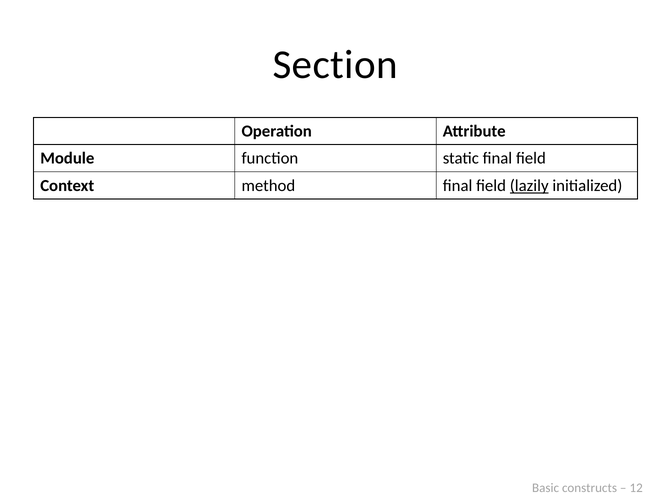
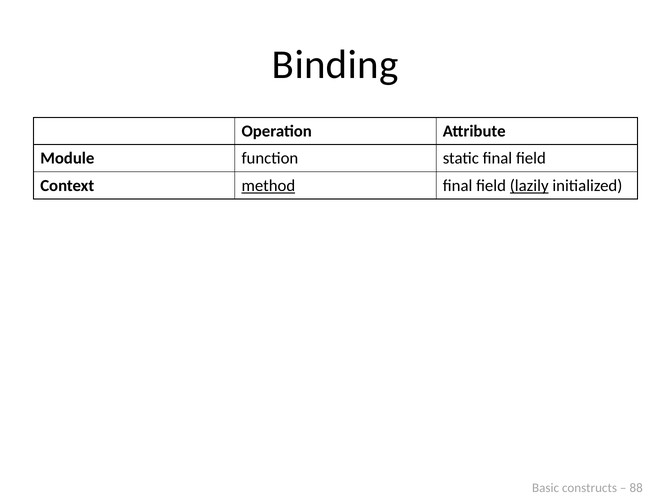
Section: Section -> Binding (335, 65)
method underline: none -> present (268, 186)
12: 12 -> 88 (636, 488)
